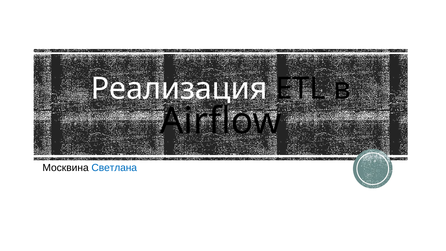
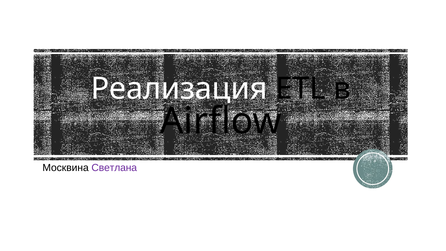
Светлана colour: blue -> purple (114, 168)
